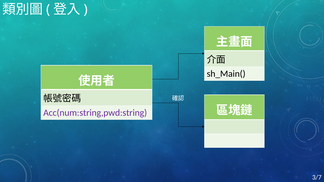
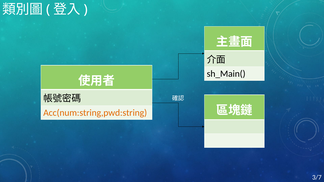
Acc(num:string,pwd:string colour: purple -> orange (95, 113)
